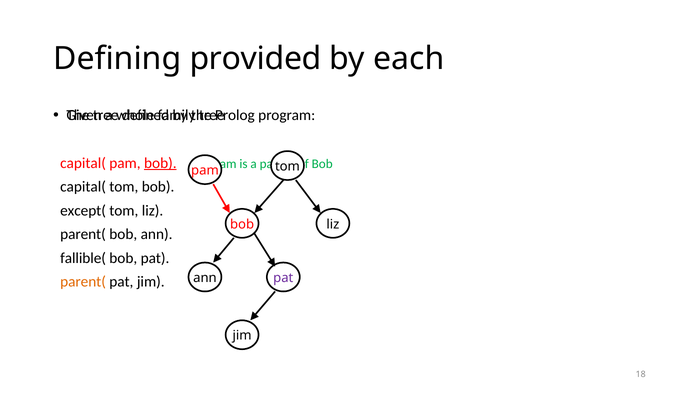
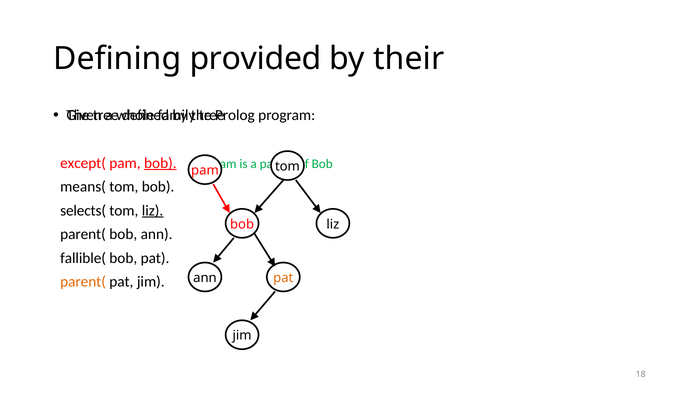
each: each -> their (409, 59)
capital(: capital( -> except( (83, 163)
capital(: capital( -> means( (83, 187)
except(: except( -> selects( (83, 211)
liz underline: none -> present (153, 211)
pat colour: purple -> orange (283, 278)
